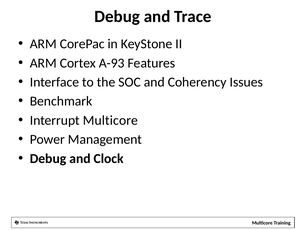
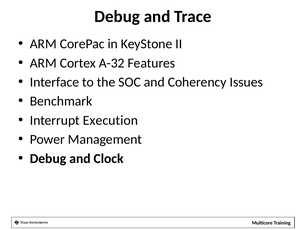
A-93: A-93 -> A-32 (112, 63)
Interrupt Multicore: Multicore -> Execution (110, 120)
